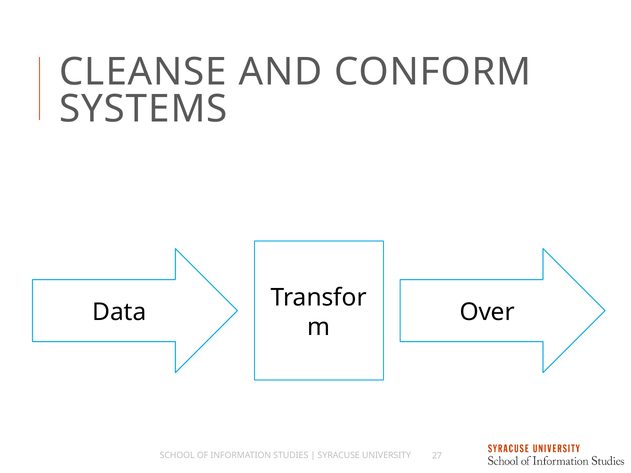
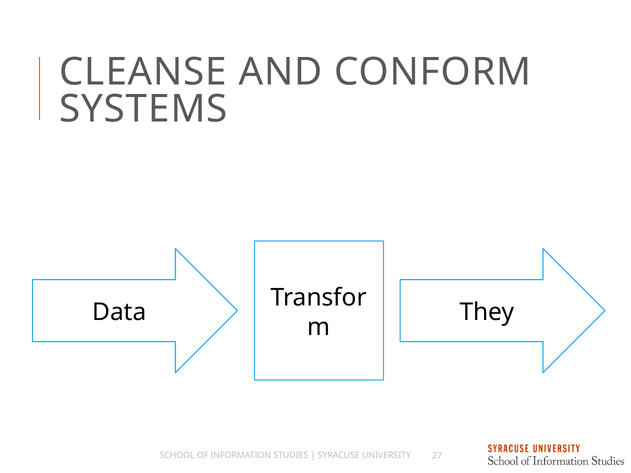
Over: Over -> They (487, 312)
